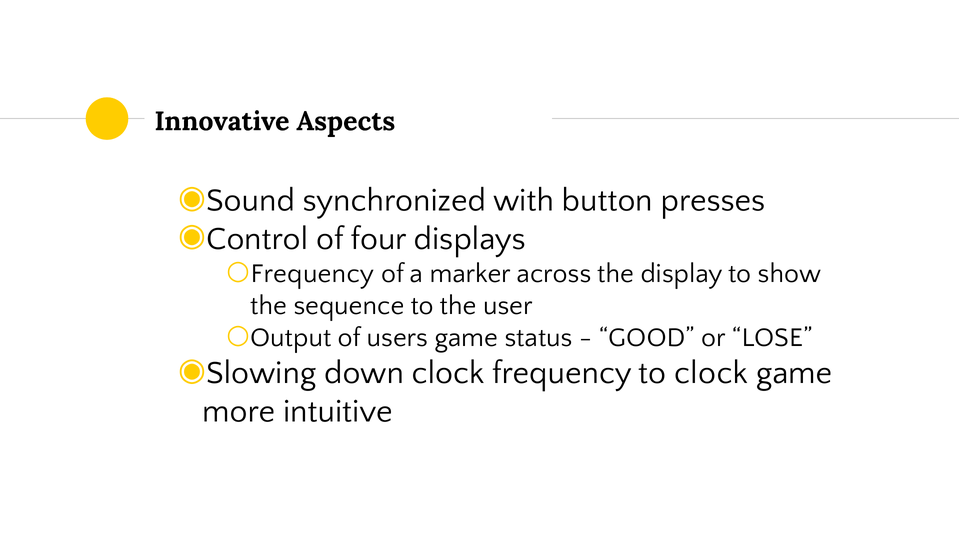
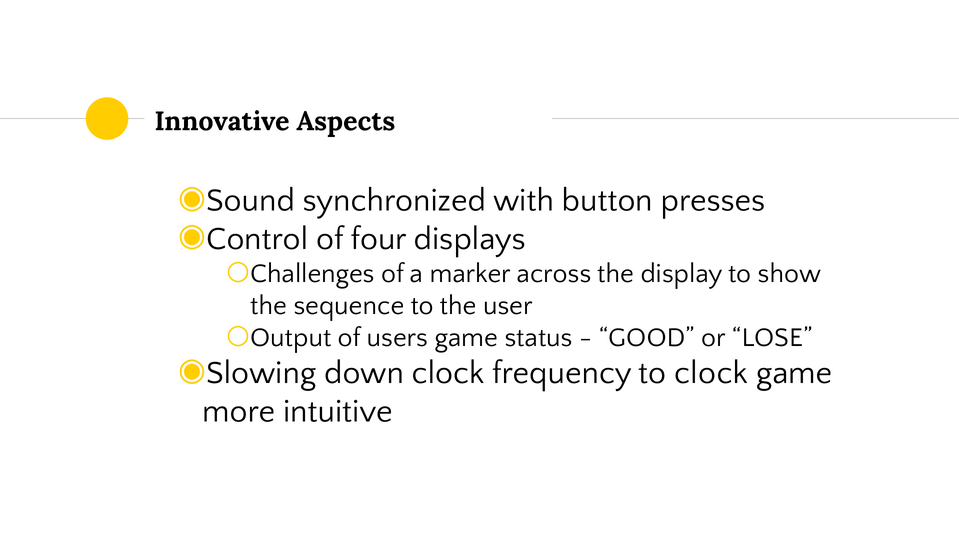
Frequency: Frequency -> Challenges (313, 274)
